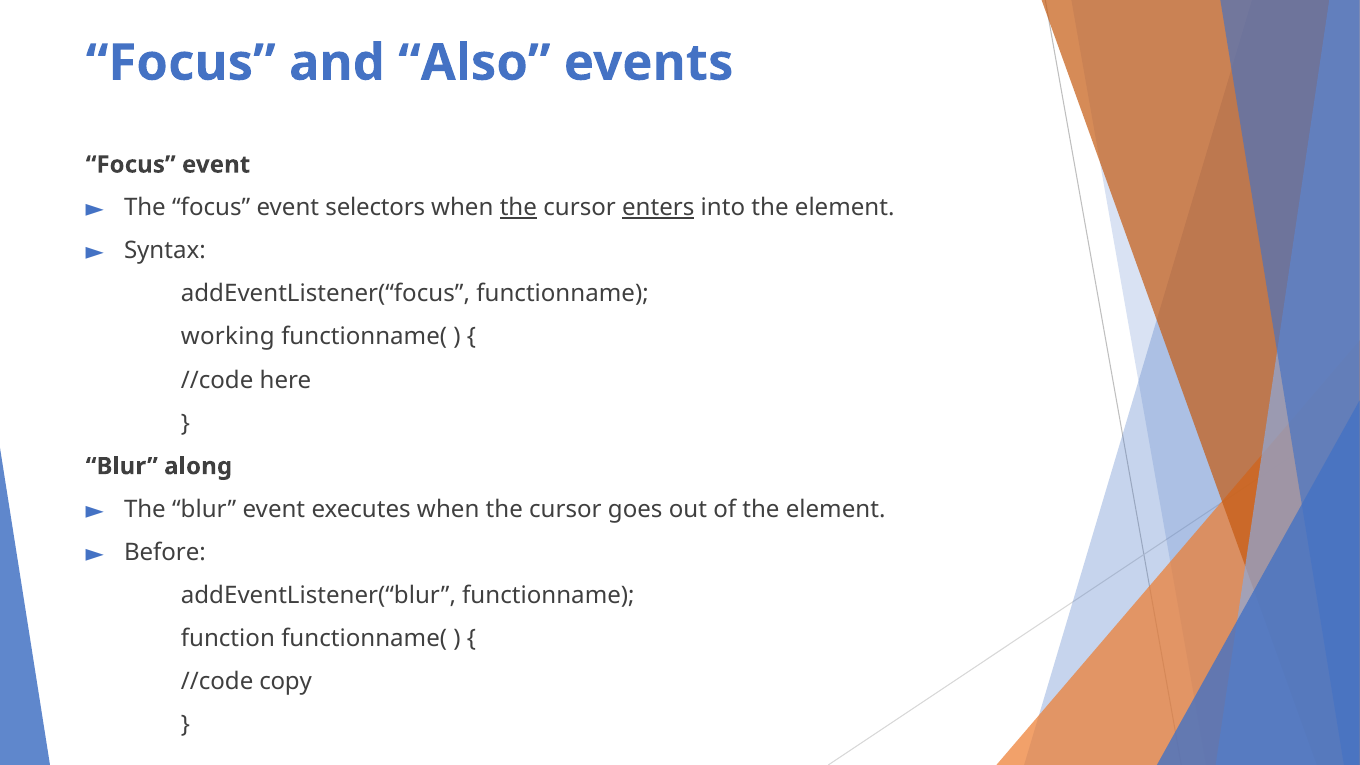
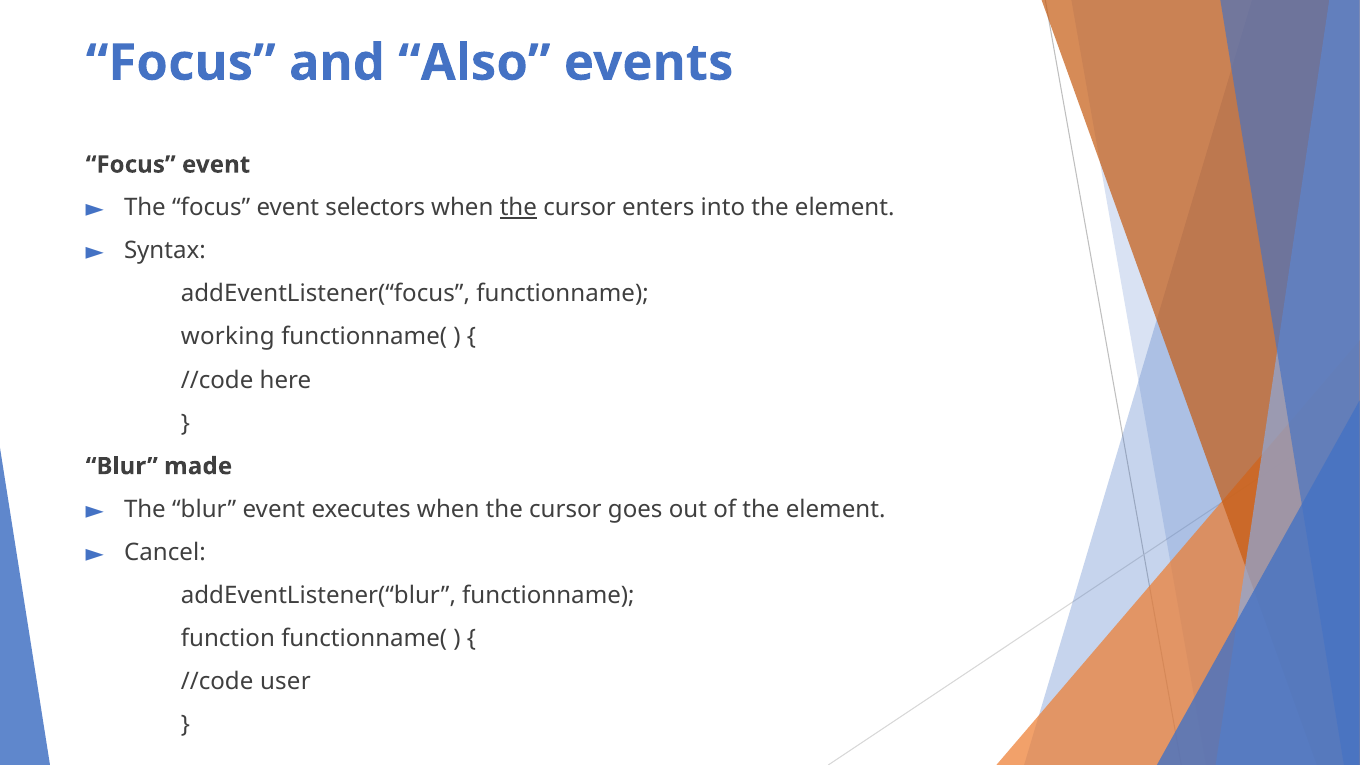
enters underline: present -> none (658, 208)
along: along -> made (198, 466)
Before: Before -> Cancel (165, 552)
copy: copy -> user (285, 682)
